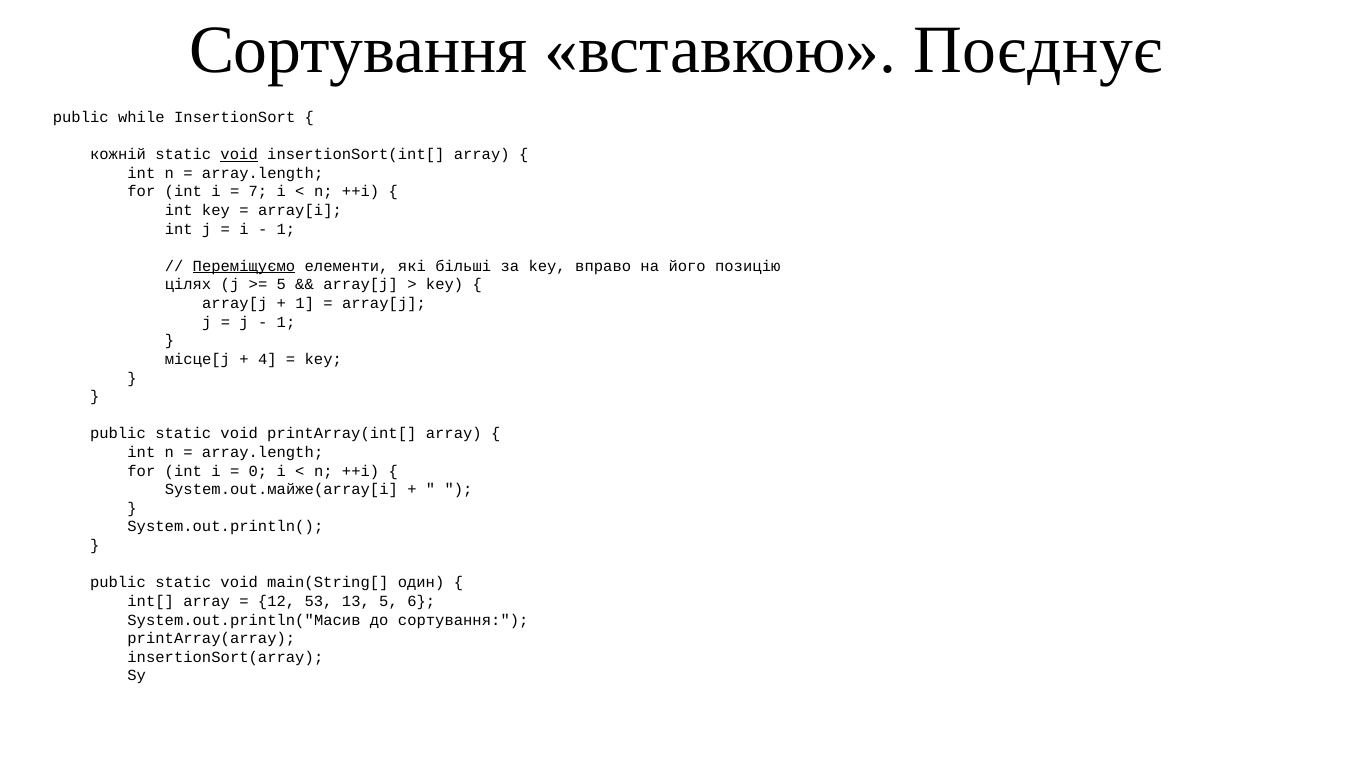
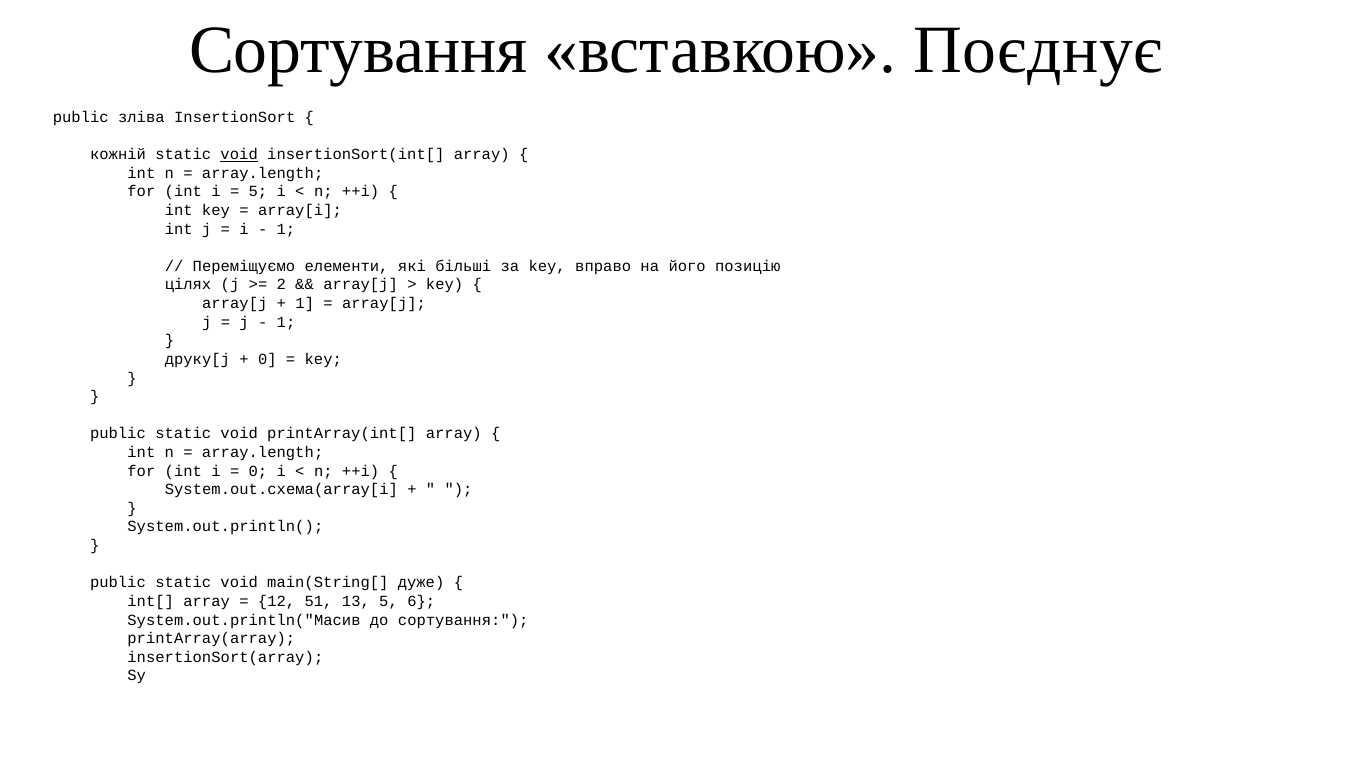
while: while -> зліва (141, 117)
7: 7 -> 5 (258, 192)
Переміщуємо underline: present -> none (244, 266)
5: 5 -> 2 (281, 285)
місце[j: місце[j -> друку[j (197, 359)
4: 4 -> 0 (267, 359)
System.out.майже(array[i: System.out.майже(array[i -> System.out.схема(array[i (281, 490)
один: один -> дуже (421, 583)
53: 53 -> 51 (319, 601)
